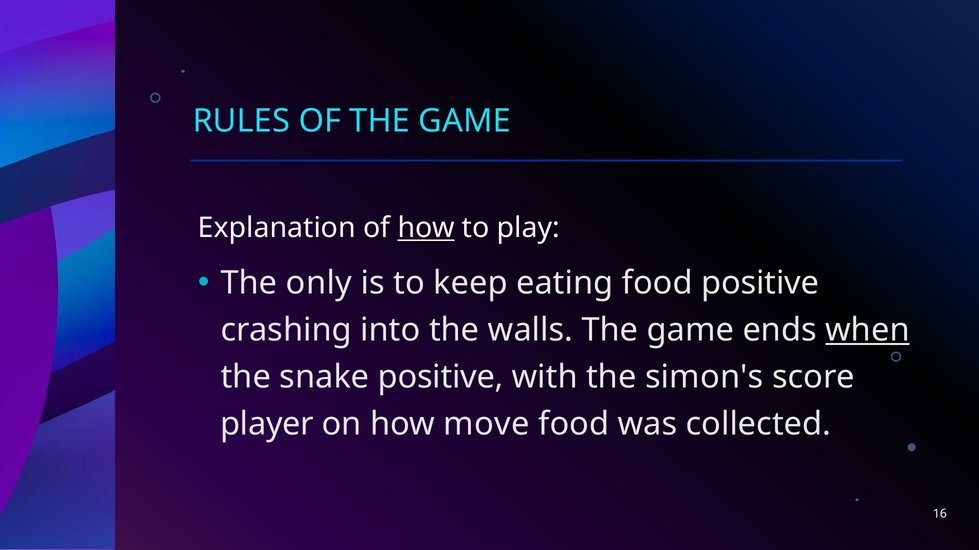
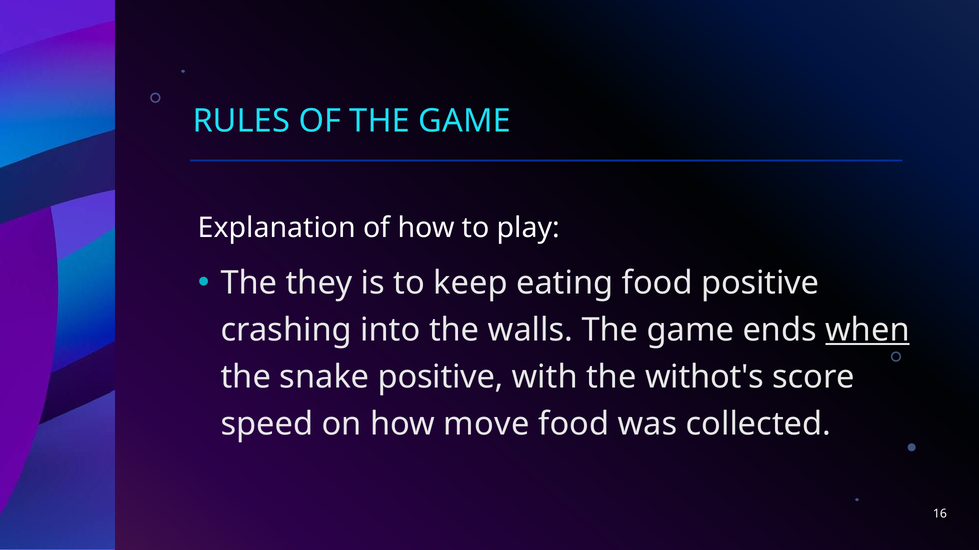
how underline: present -> none (426, 228)
only: only -> they (319, 283)
simon's: simon's -> withot's (704, 377)
player: player -> speed (267, 424)
